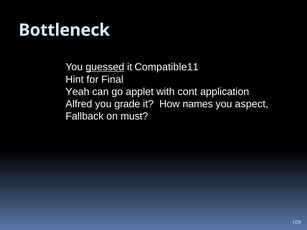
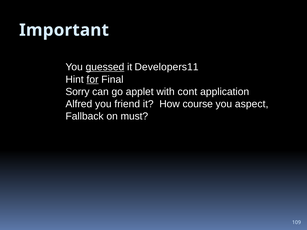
Bottleneck: Bottleneck -> Important (64, 30)
Compatible11: Compatible11 -> Developers11 (167, 67)
for underline: none -> present (93, 79)
Yeah: Yeah -> Sorry (78, 92)
grade: grade -> friend (127, 104)
names: names -> course (198, 104)
